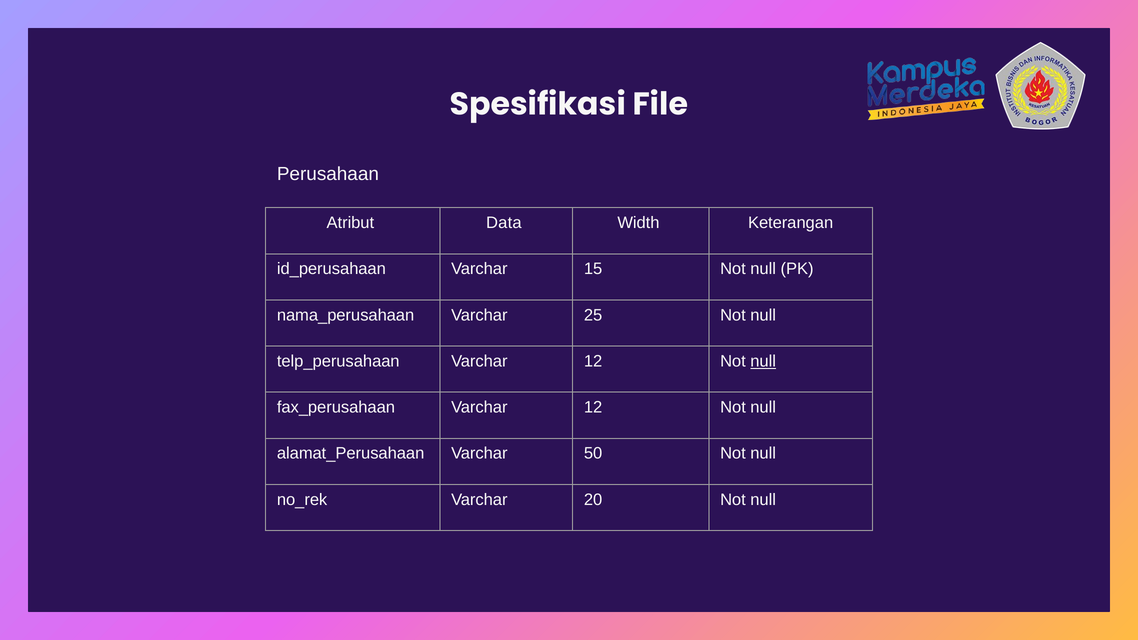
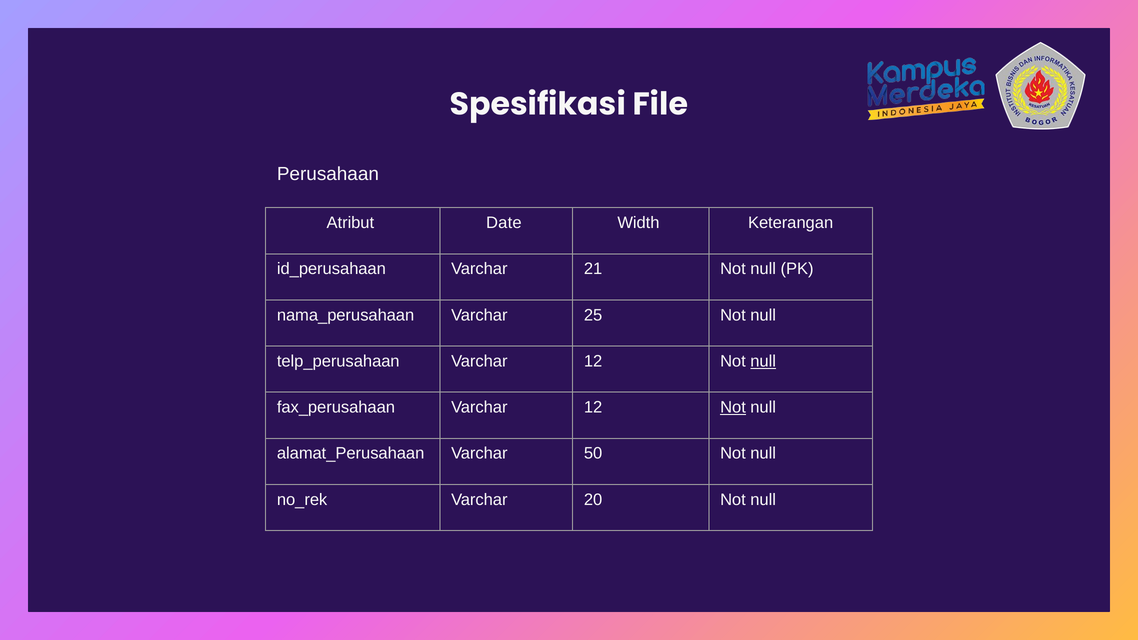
Data: Data -> Date (504, 223)
15: 15 -> 21 (593, 269)
Not underline: none -> present (733, 407)
